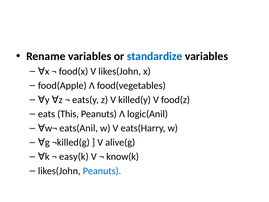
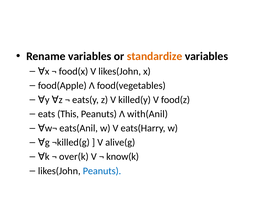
standardize colour: blue -> orange (155, 56)
logic(Anil: logic(Anil -> with(Anil (147, 114)
easy(k: easy(k -> over(k (74, 156)
